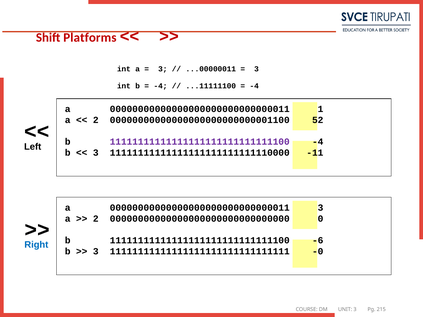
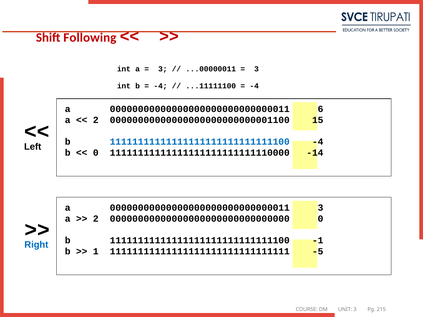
Platforms: Platforms -> Following (90, 37)
1: 1 -> 6 (321, 109)
52: 52 -> 15 (318, 120)
11111111111111111111111111111100 colour: purple -> blue (200, 142)
3: 3 -> 0 (96, 153)
-11: -11 -> -14 (315, 153)
-6: -6 -> -1 (318, 241)
3: 3 -> 1 (96, 251)
-0: -0 -> -5 (318, 251)
